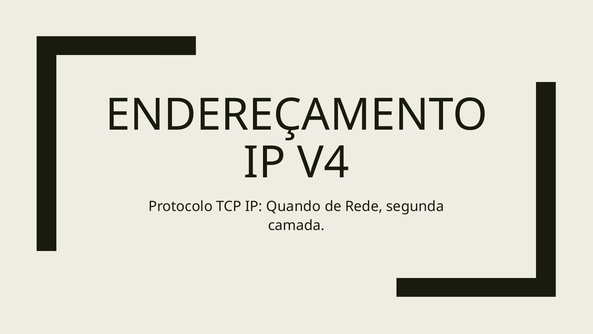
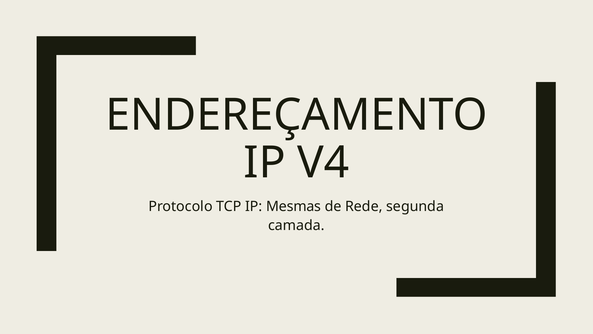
Quando: Quando -> Mesmas (294, 206)
